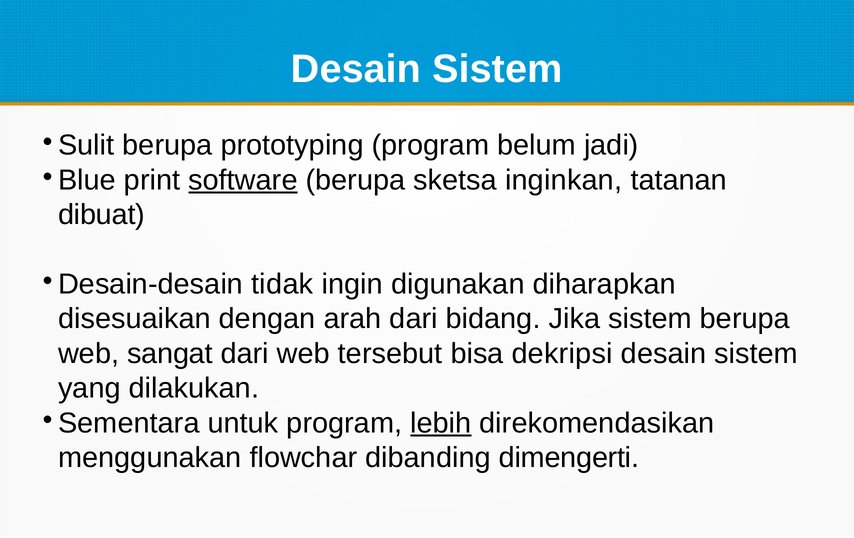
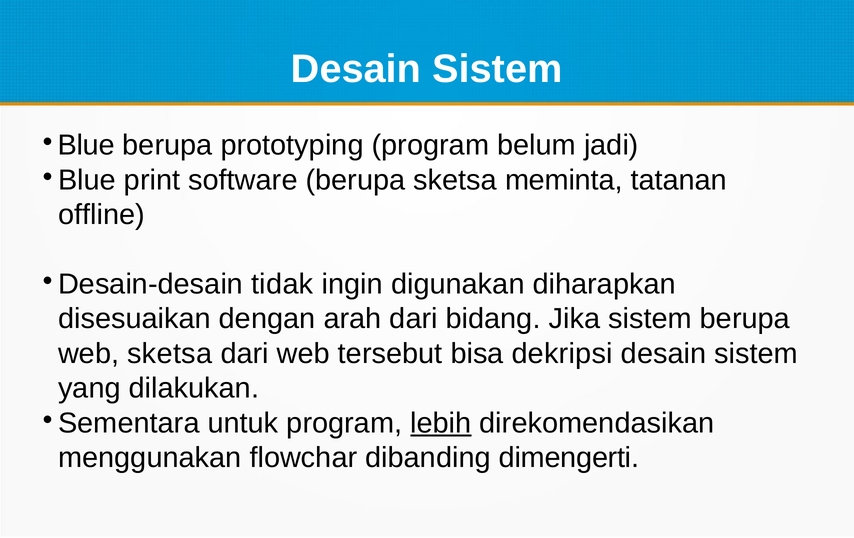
Sulit: Sulit -> Blue (86, 145)
software underline: present -> none (243, 180)
inginkan: inginkan -> meminta (564, 180)
dibuat: dibuat -> offline (101, 215)
web sangat: sangat -> sketsa (170, 354)
